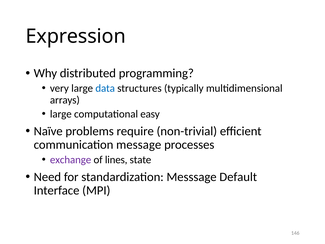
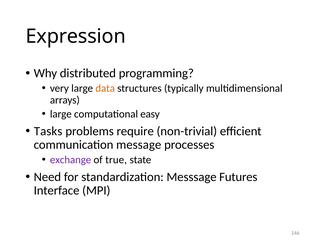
data colour: blue -> orange (105, 88)
Naïve: Naïve -> Tasks (48, 131)
lines: lines -> true (116, 160)
Default: Default -> Futures (238, 177)
